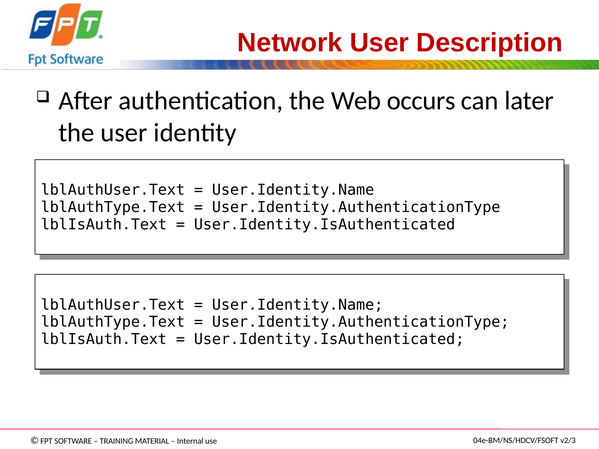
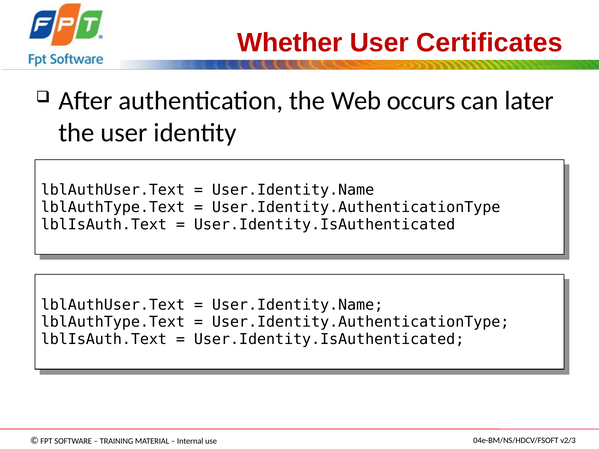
Network: Network -> Whether (290, 43)
Description: Description -> Certificates (489, 43)
